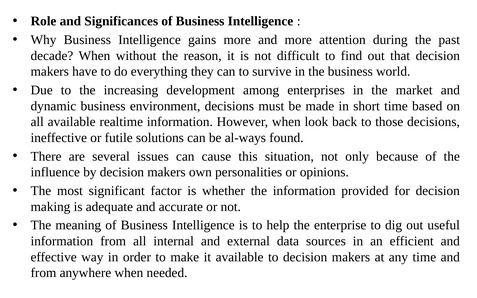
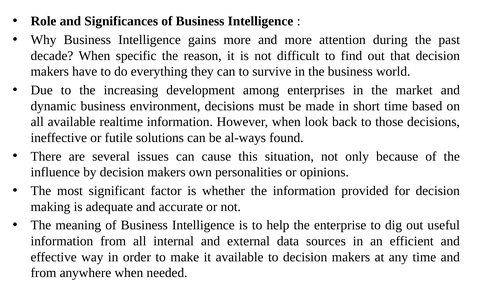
without: without -> specific (136, 56)
